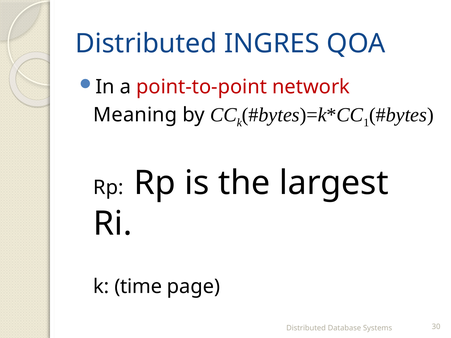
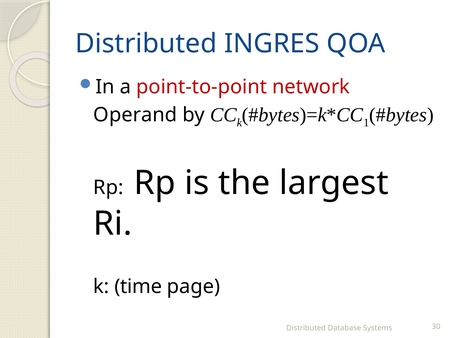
Meaning: Meaning -> Operand (135, 115)
